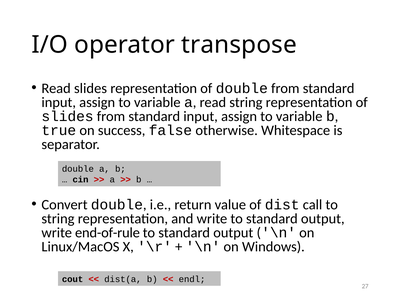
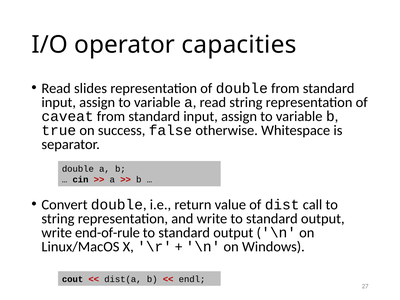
transpose: transpose -> capacities (239, 45)
slides: slides -> caveat (68, 116)
